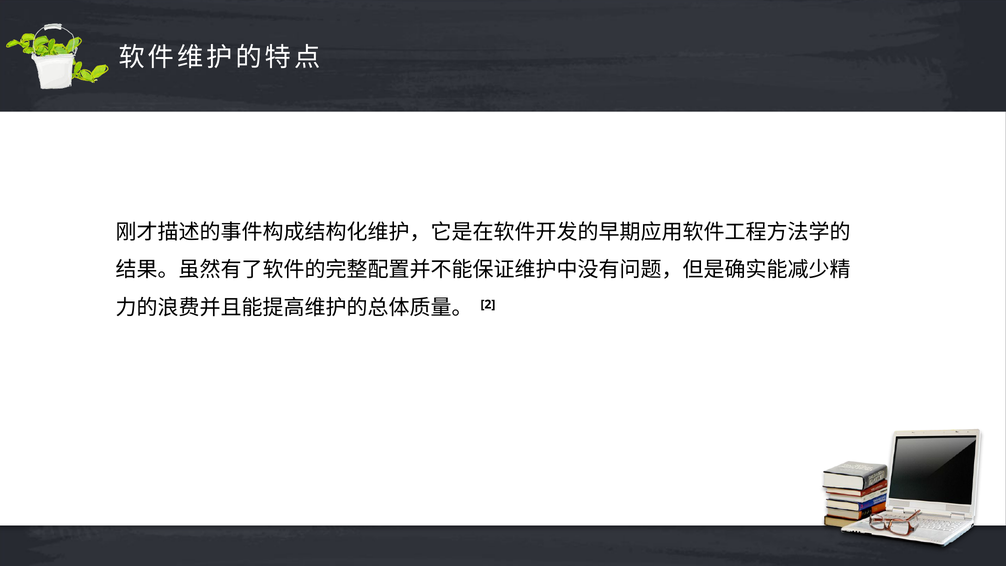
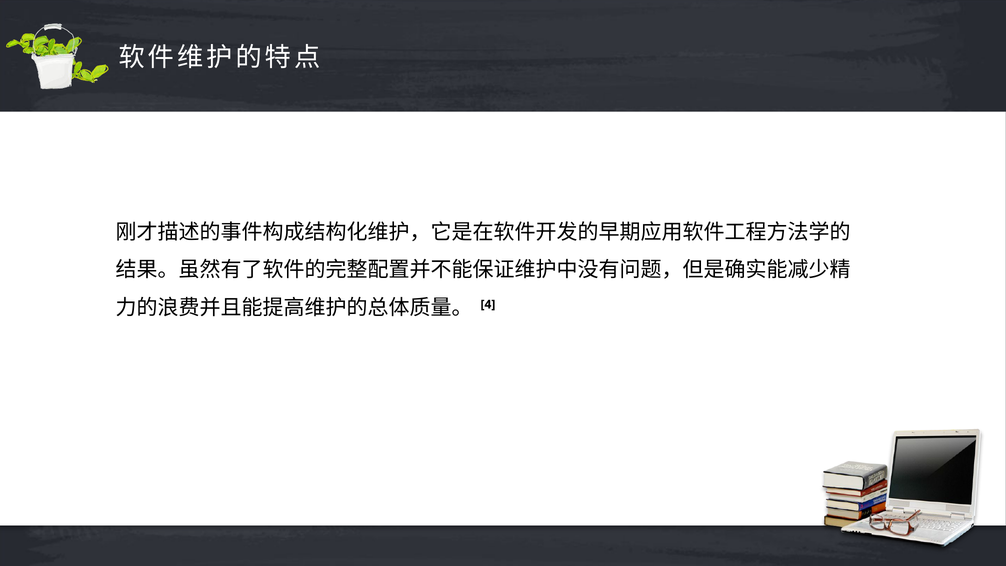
2: 2 -> 4 (488, 304)
